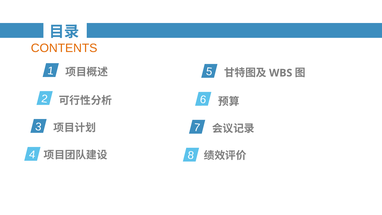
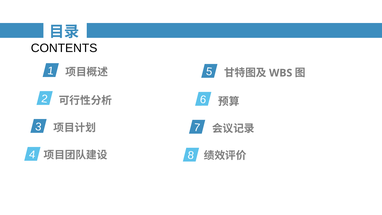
CONTENTS colour: orange -> black (64, 48)
